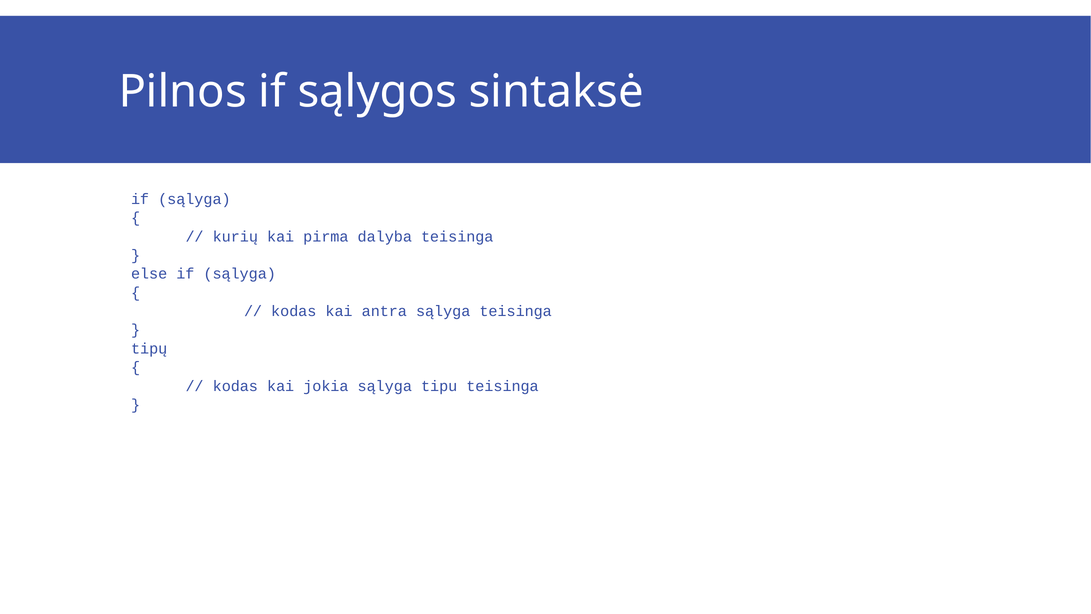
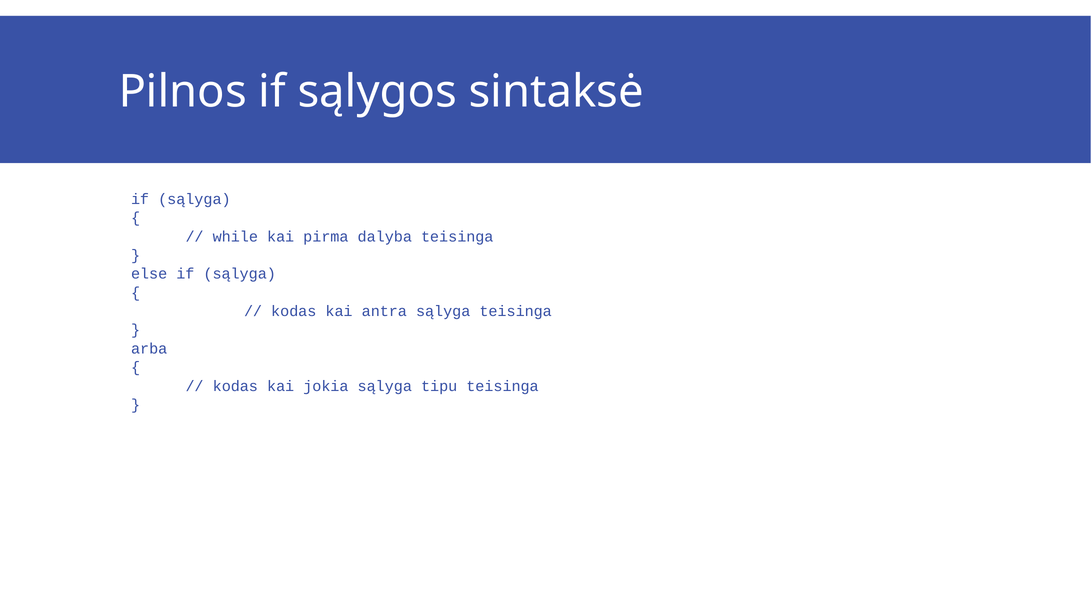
kurių: kurių -> while (235, 236)
tipų: tipų -> arba (149, 348)
